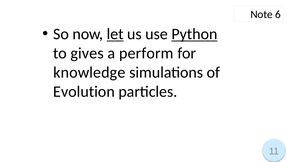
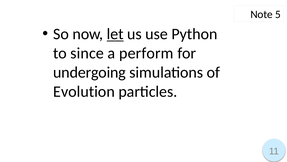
6: 6 -> 5 (278, 14)
Python underline: present -> none (194, 34)
gives: gives -> since (87, 53)
knowledge: knowledge -> undergoing (89, 72)
